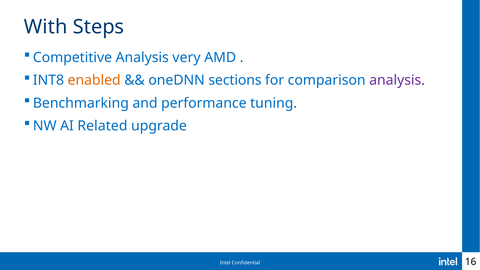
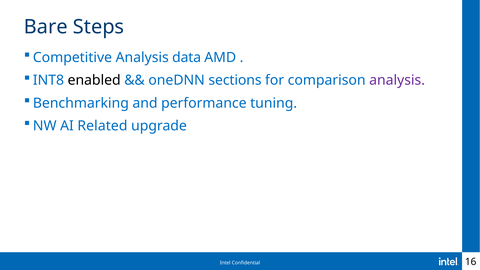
With: With -> Bare (46, 27)
very: very -> data (187, 58)
enabled colour: orange -> black (94, 80)
